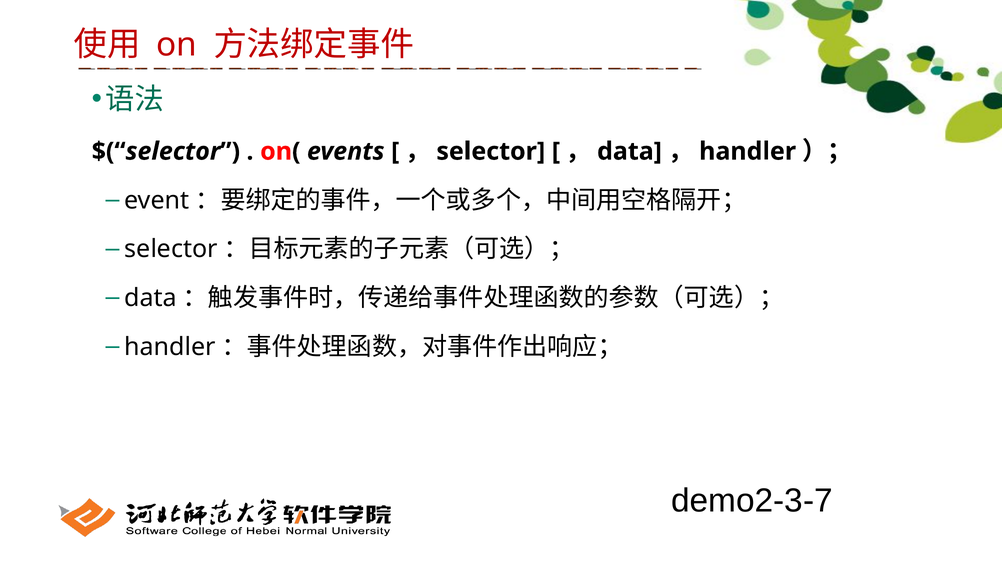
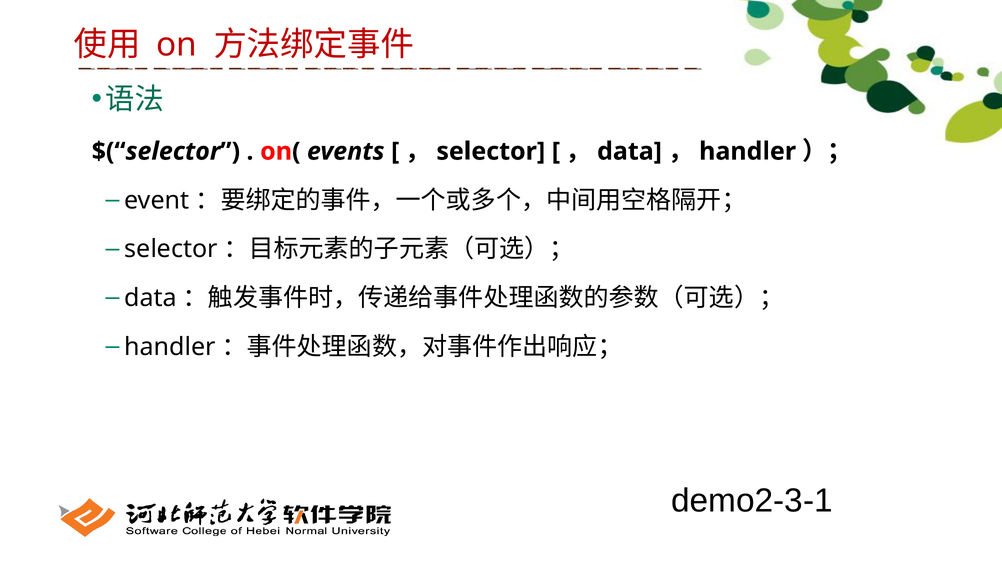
demo2-3-7: demo2-3-7 -> demo2-3-1 (752, 501)
